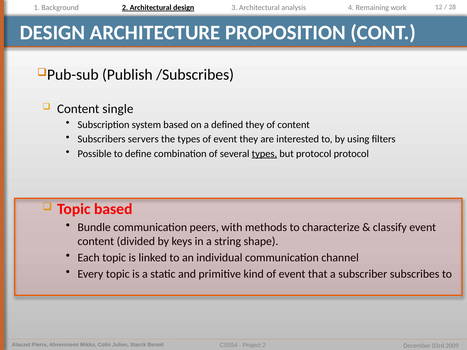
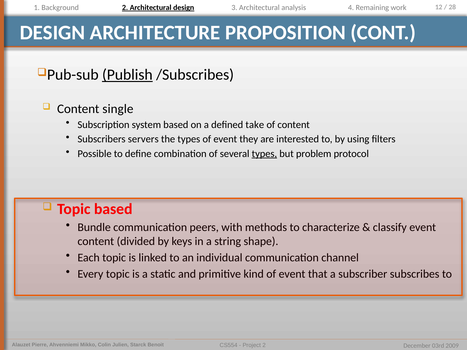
Publish underline: none -> present (127, 75)
defined they: they -> take (255, 125)
but protocol: protocol -> problem (314, 154)
